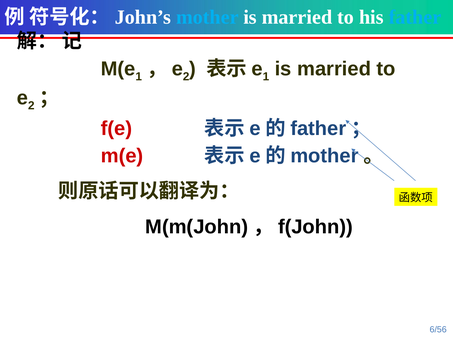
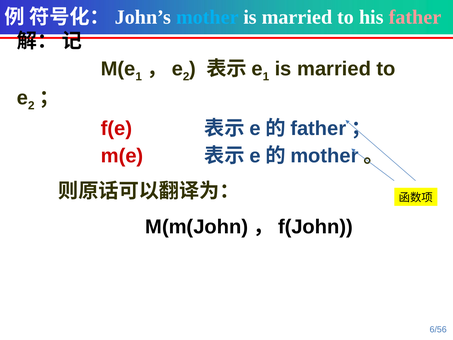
father colour: light blue -> pink (415, 17)
